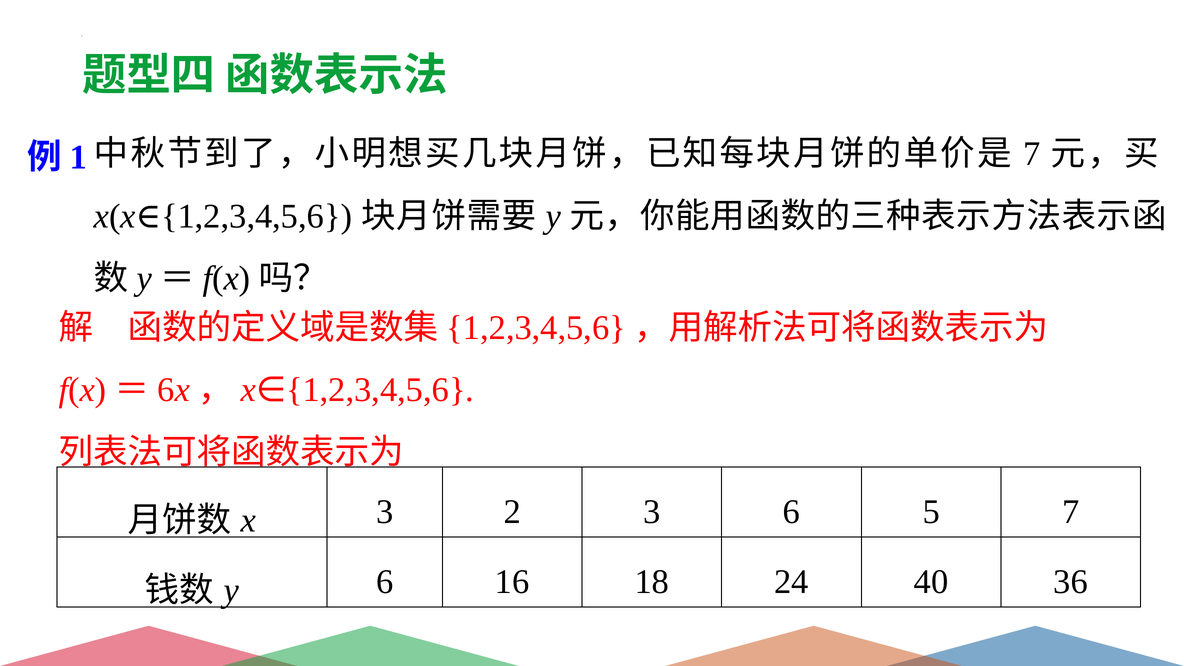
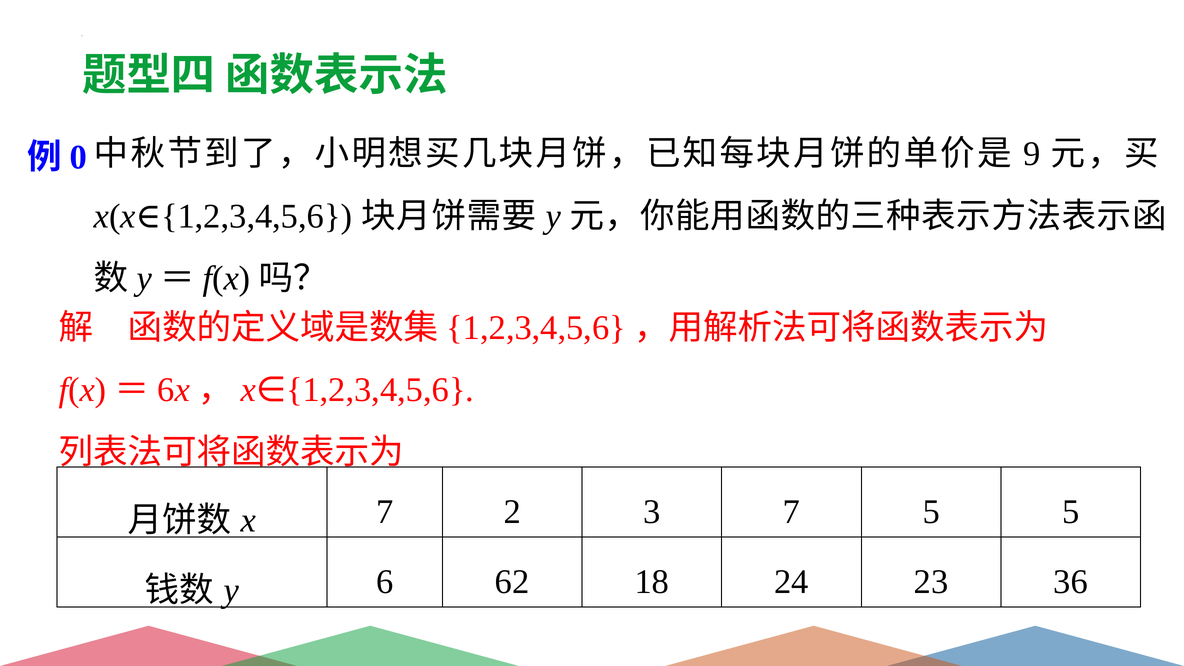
1: 1 -> 0 (79, 157)
7: 7 -> 9 (1032, 154)
3: 3 -> 7 (385, 512)
3 6: 6 -> 7 (792, 512)
5 7: 7 -> 5 (1071, 512)
16: 16 -> 62 (512, 582)
40: 40 -> 23 (931, 582)
